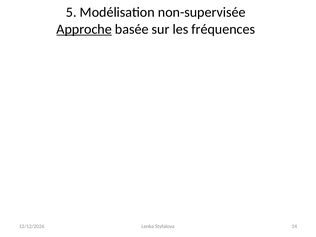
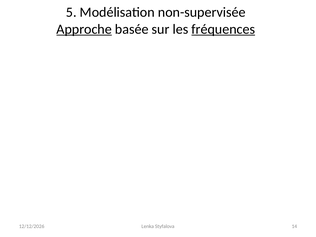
fréquences underline: none -> present (223, 29)
